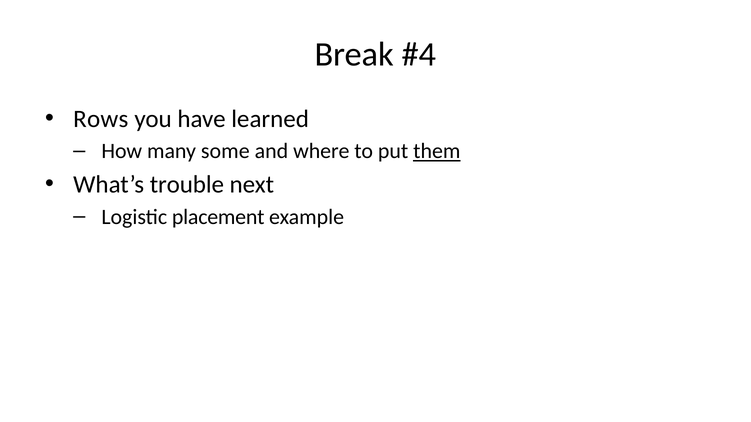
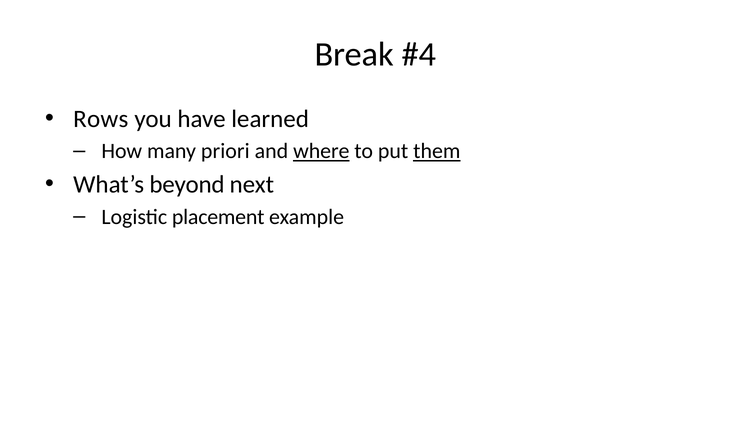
some: some -> priori (225, 151)
where underline: none -> present (321, 151)
trouble: trouble -> beyond (187, 185)
